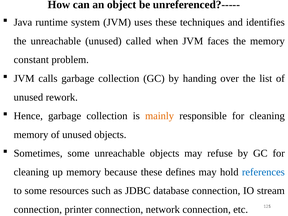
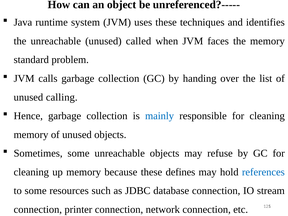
constant: constant -> standard (31, 60)
rework: rework -> calling (62, 97)
mainly colour: orange -> blue (160, 116)
